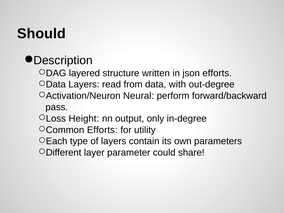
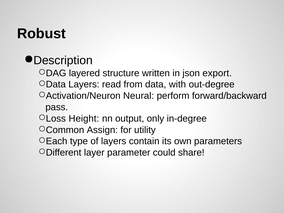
Should: Should -> Robust (41, 34)
json efforts: efforts -> export (217, 73)
Efforts: Efforts -> Assign (102, 130)
